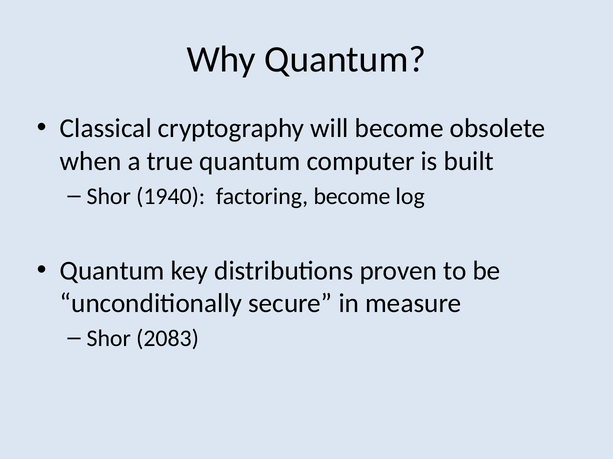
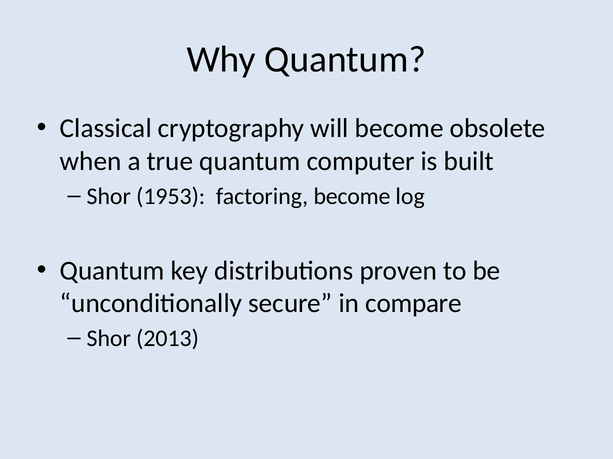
1940: 1940 -> 1953 (171, 196)
measure: measure -> compare (414, 304)
2083: 2083 -> 2013 (168, 339)
